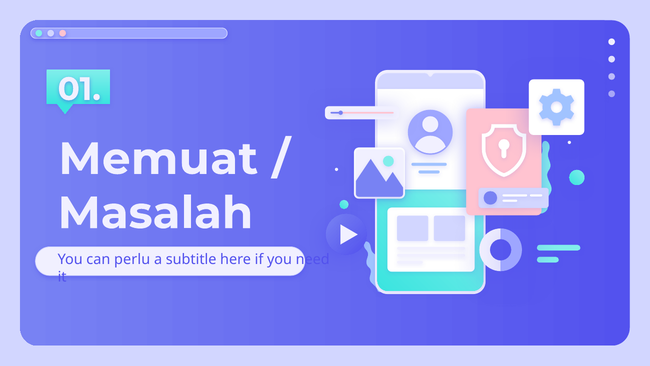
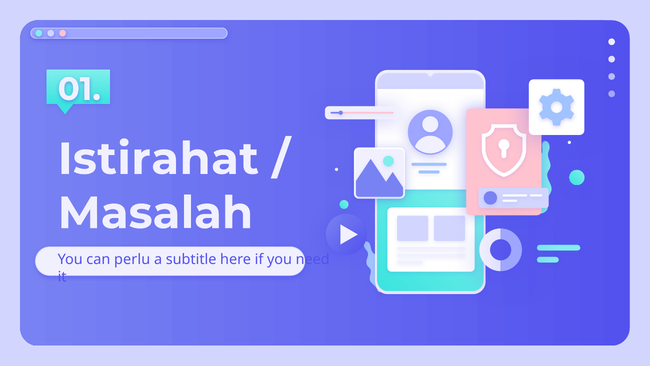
Memuat: Memuat -> Istirahat (158, 159)
